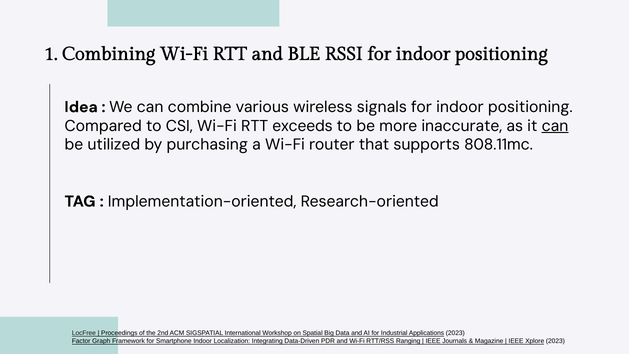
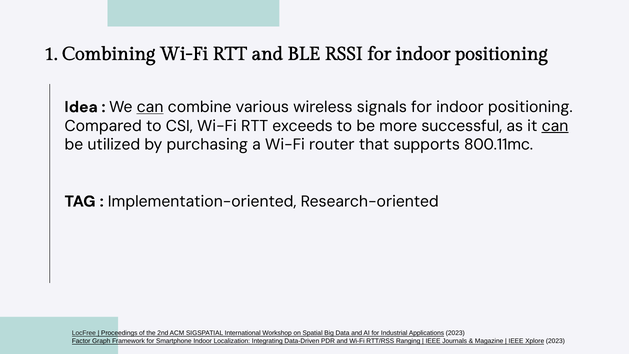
can underline: none -> present (150, 107)
inaccurate: inaccurate -> successful (462, 126)
808.11mc: 808.11mc -> 800.11mc (499, 145)
